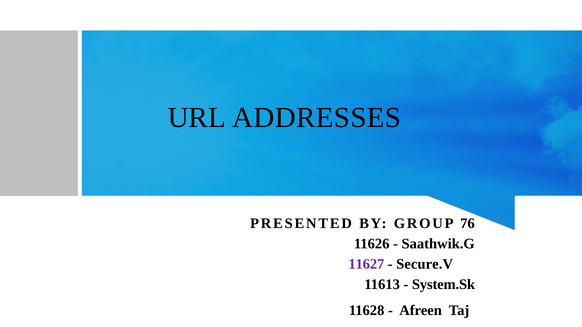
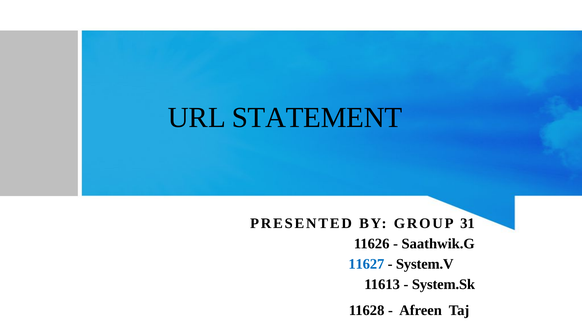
ADDRESSES: ADDRESSES -> STATEMENT (317, 118)
76: 76 -> 31 (467, 224)
11627 colour: purple -> blue (366, 264)
Secure.V: Secure.V -> System.V (425, 264)
